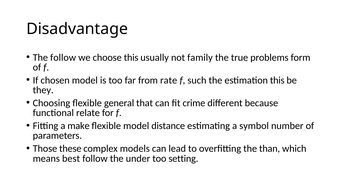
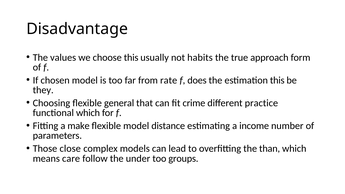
The follow: follow -> values (63, 57)
family: family -> habits (200, 57)
problems: problems -> approach (269, 57)
such: such -> does (197, 80)
because: because -> practice (261, 103)
functional relate: relate -> which (88, 113)
symbol: symbol -> income (254, 126)
these: these -> close (70, 149)
best: best -> care (71, 158)
setting: setting -> groups (183, 158)
